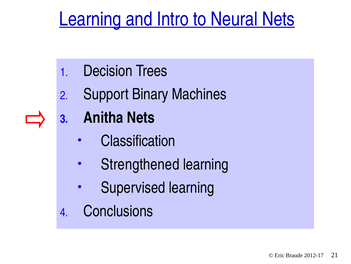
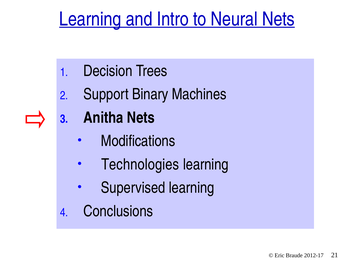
Classification: Classification -> Modifications (138, 141)
Strengthened: Strengthened -> Technologies (140, 164)
